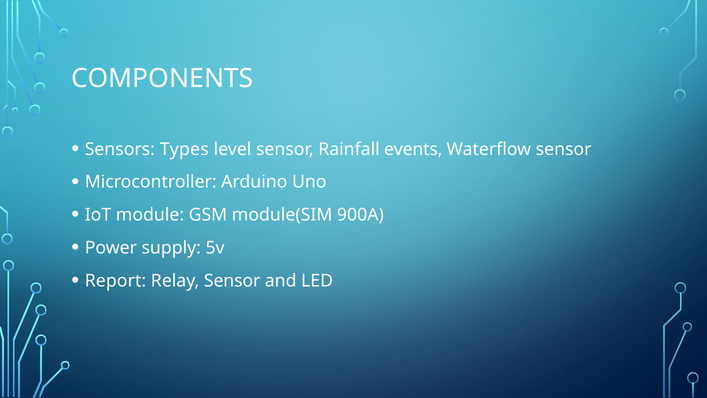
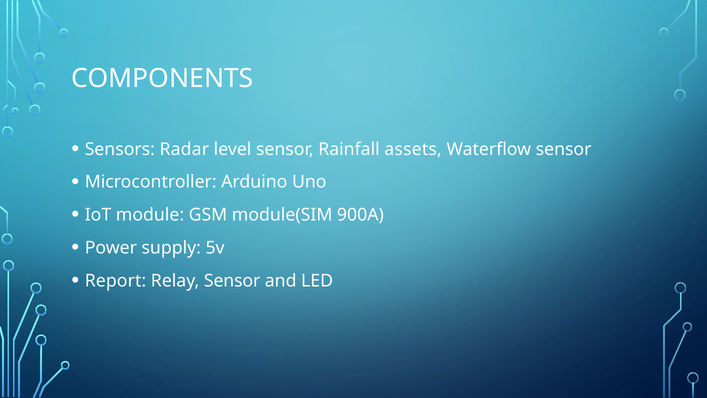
Types: Types -> Radar (184, 149)
events: events -> assets (413, 149)
